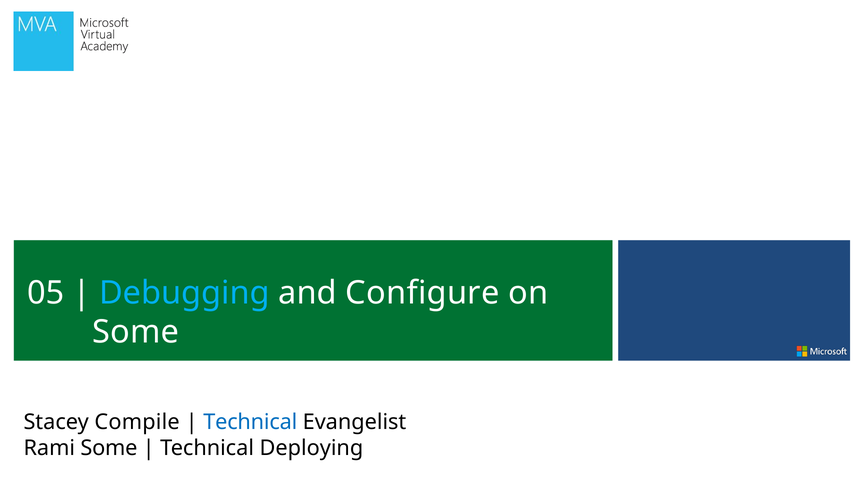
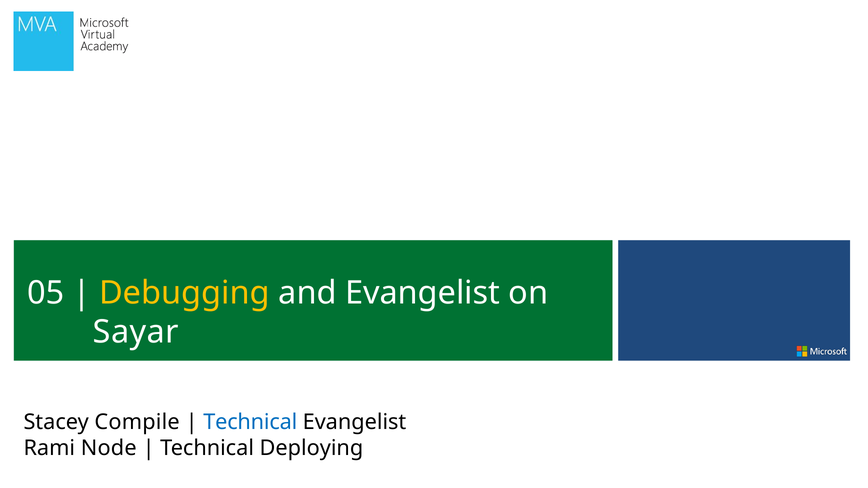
Debugging colour: light blue -> yellow (185, 293)
and Configure: Configure -> Evangelist (423, 293)
Some: Some -> Sayar (136, 332)
Rami Some: Some -> Node (109, 448)
